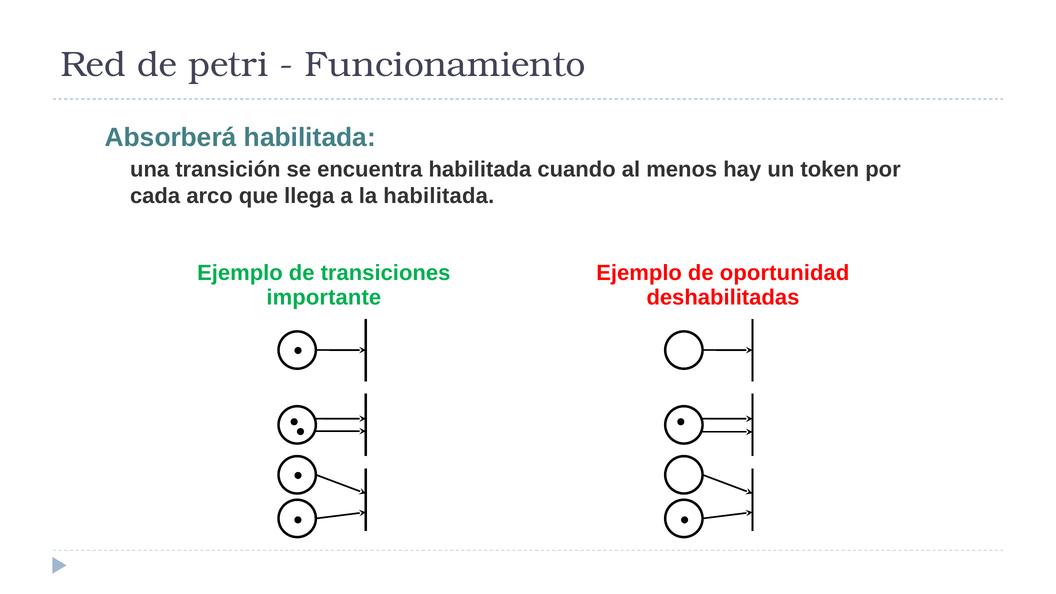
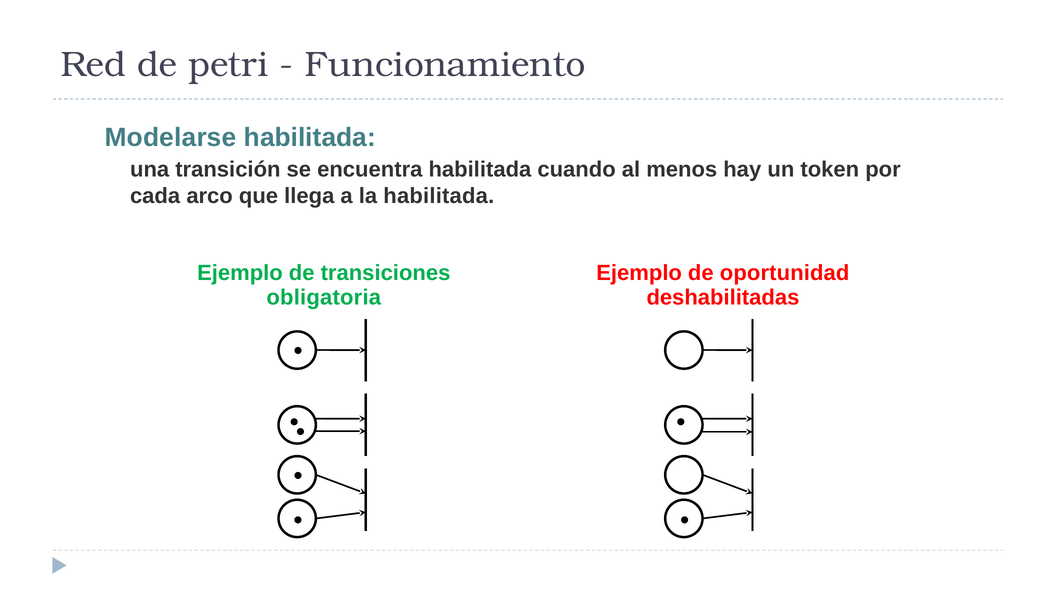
Absorberá: Absorberá -> Modelarse (171, 137)
importante: importante -> obligatoria (324, 297)
